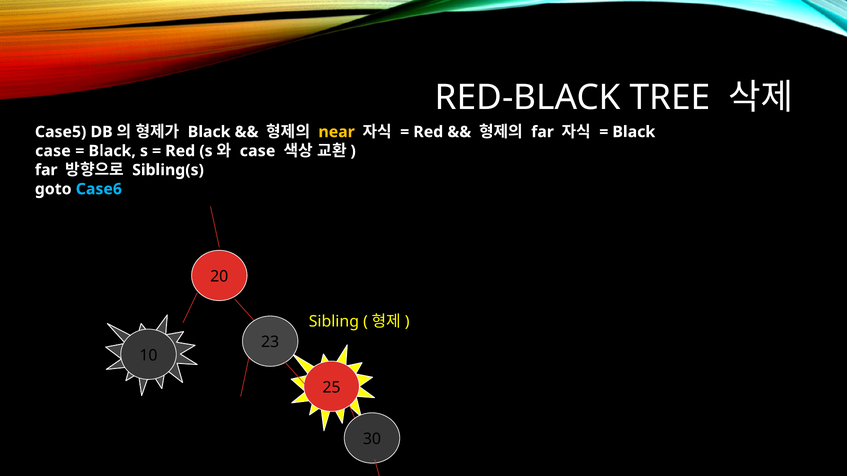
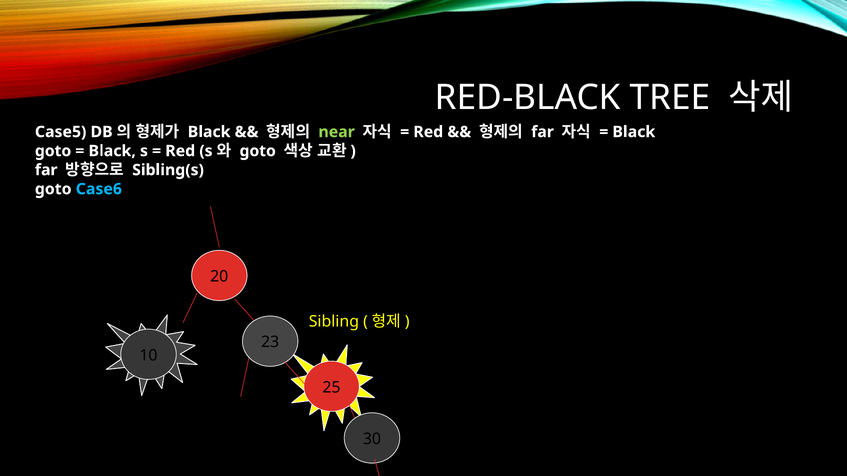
near colour: yellow -> light green (337, 132)
case: case -> goto (53, 151)
case: case -> goto (258, 151)
